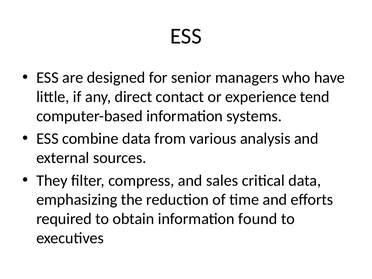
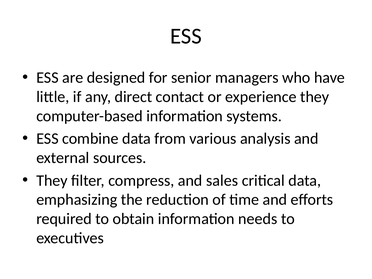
experience tend: tend -> they (315, 97)
found: found -> needs (258, 219)
